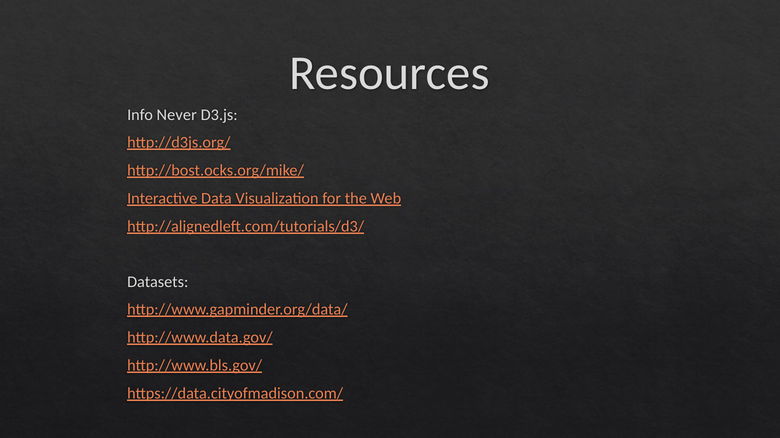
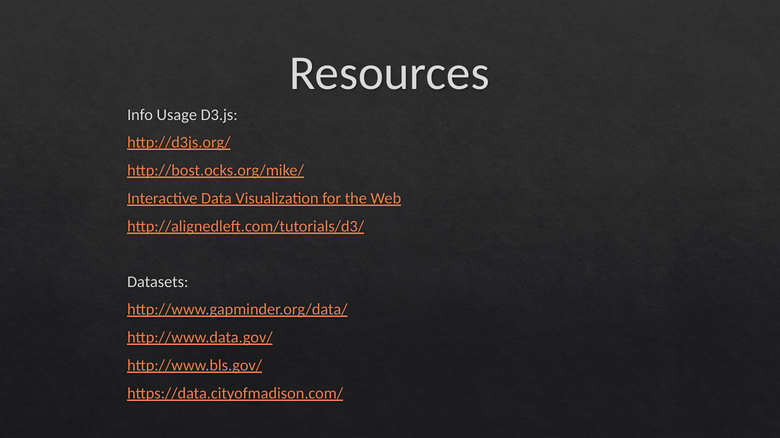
Never: Never -> Usage (177, 115)
